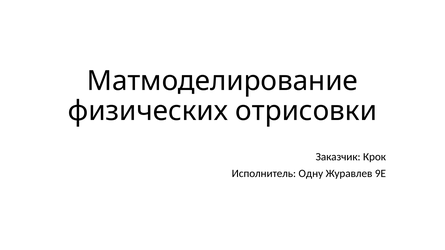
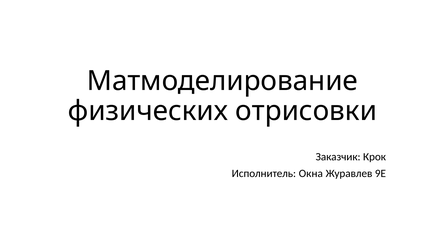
Одну: Одну -> Окна (311, 174)
